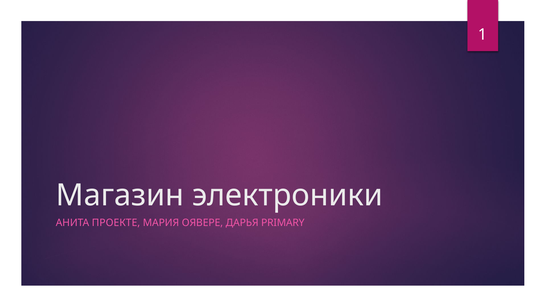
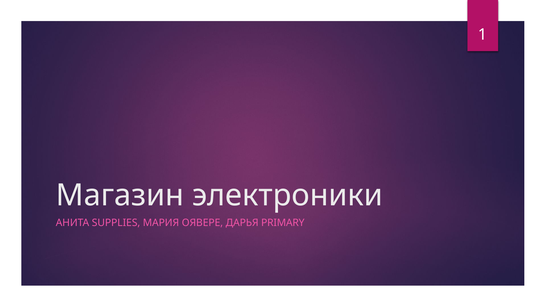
ПРОЕКТЕ: ПРОЕКТЕ -> SUPPLIES (116, 223)
